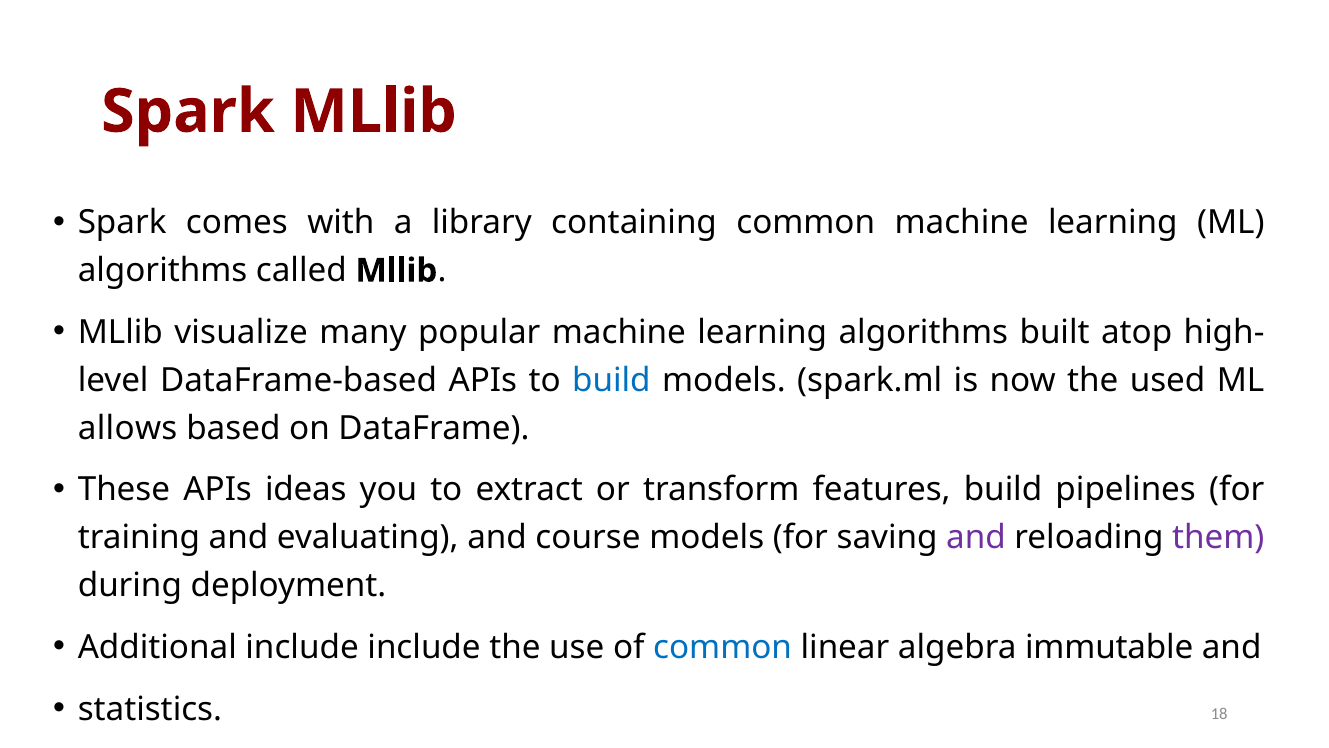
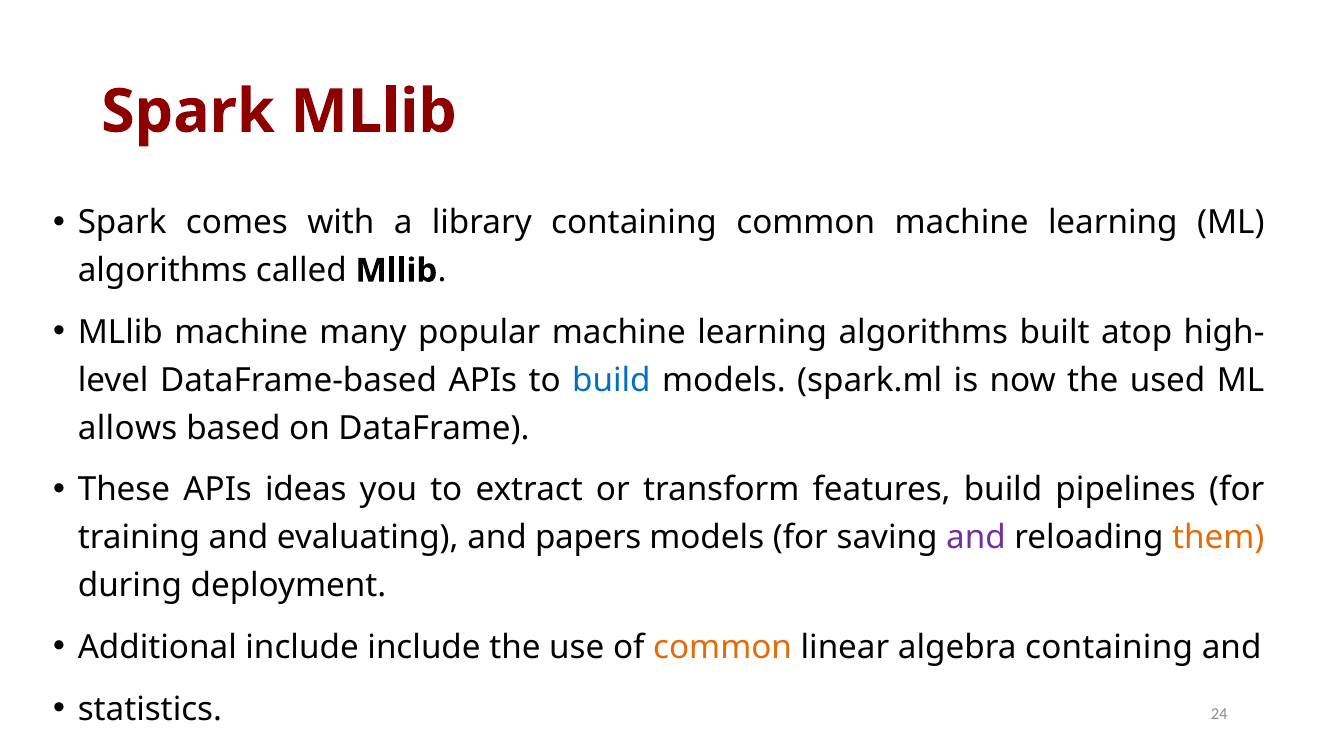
MLlib visualize: visualize -> machine (241, 332)
course: course -> papers (588, 537)
them colour: purple -> orange (1218, 537)
common colour: blue -> orange (723, 647)
algebra immutable: immutable -> containing (1109, 647)
18: 18 -> 24 (1219, 714)
